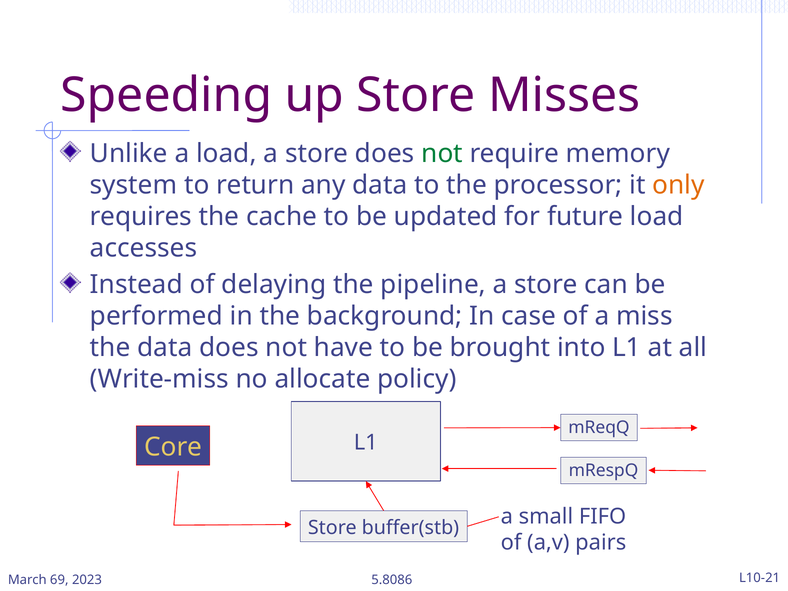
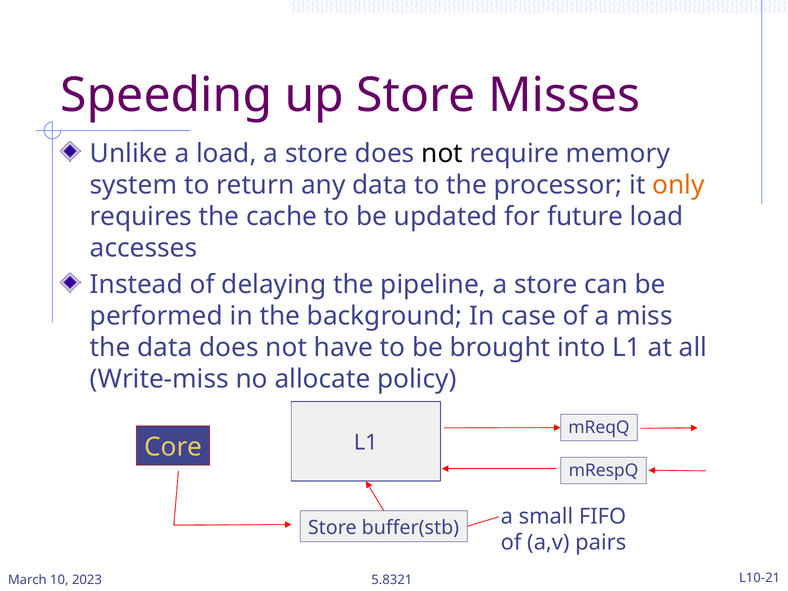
not colour: green -> black (442, 153)
69: 69 -> 10 (59, 580)
5.8086: 5.8086 -> 5.8321 (392, 580)
